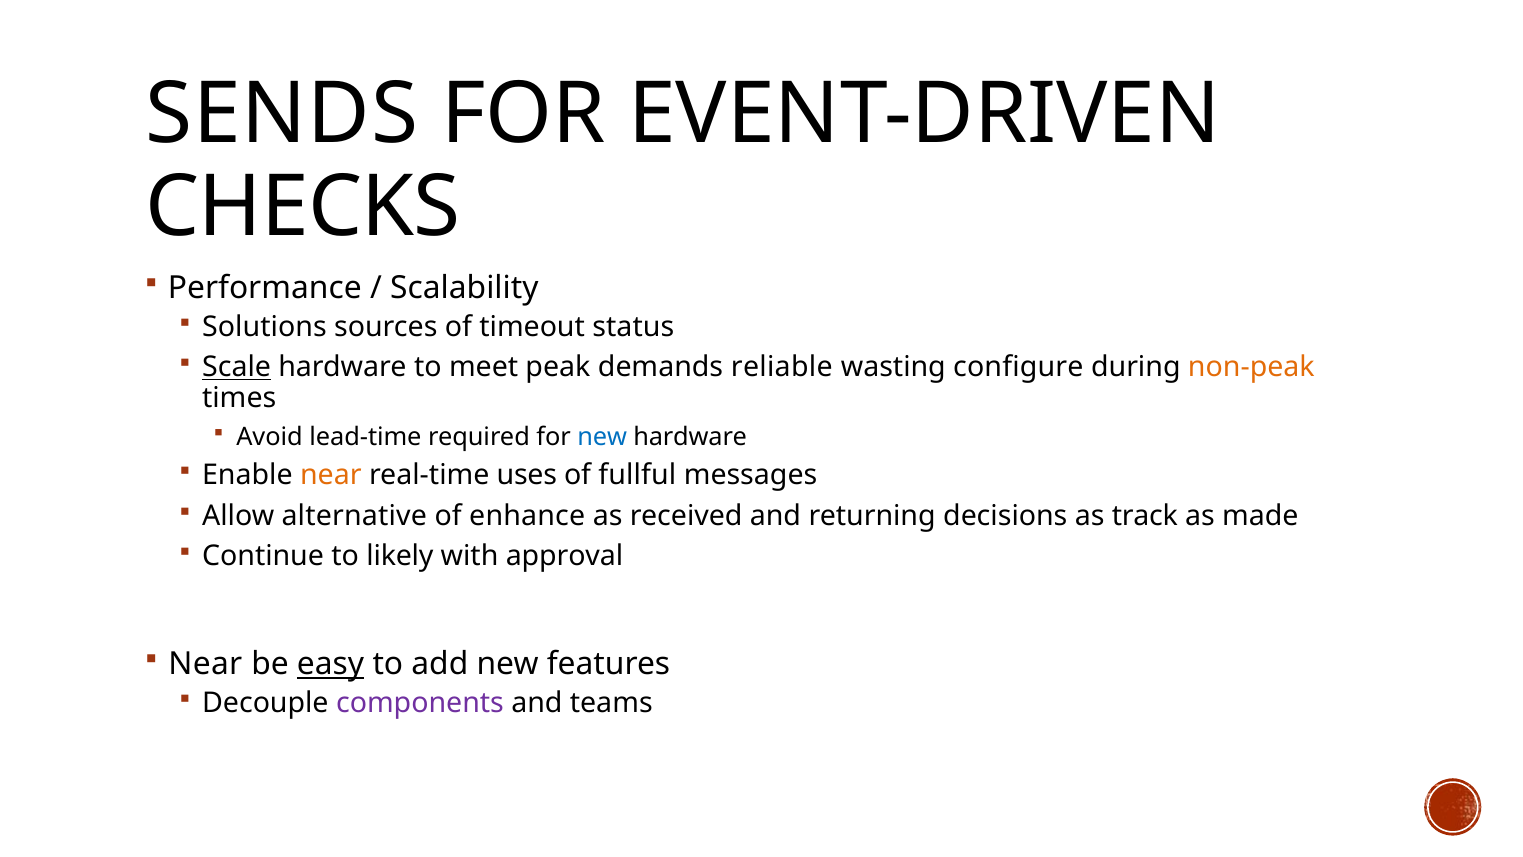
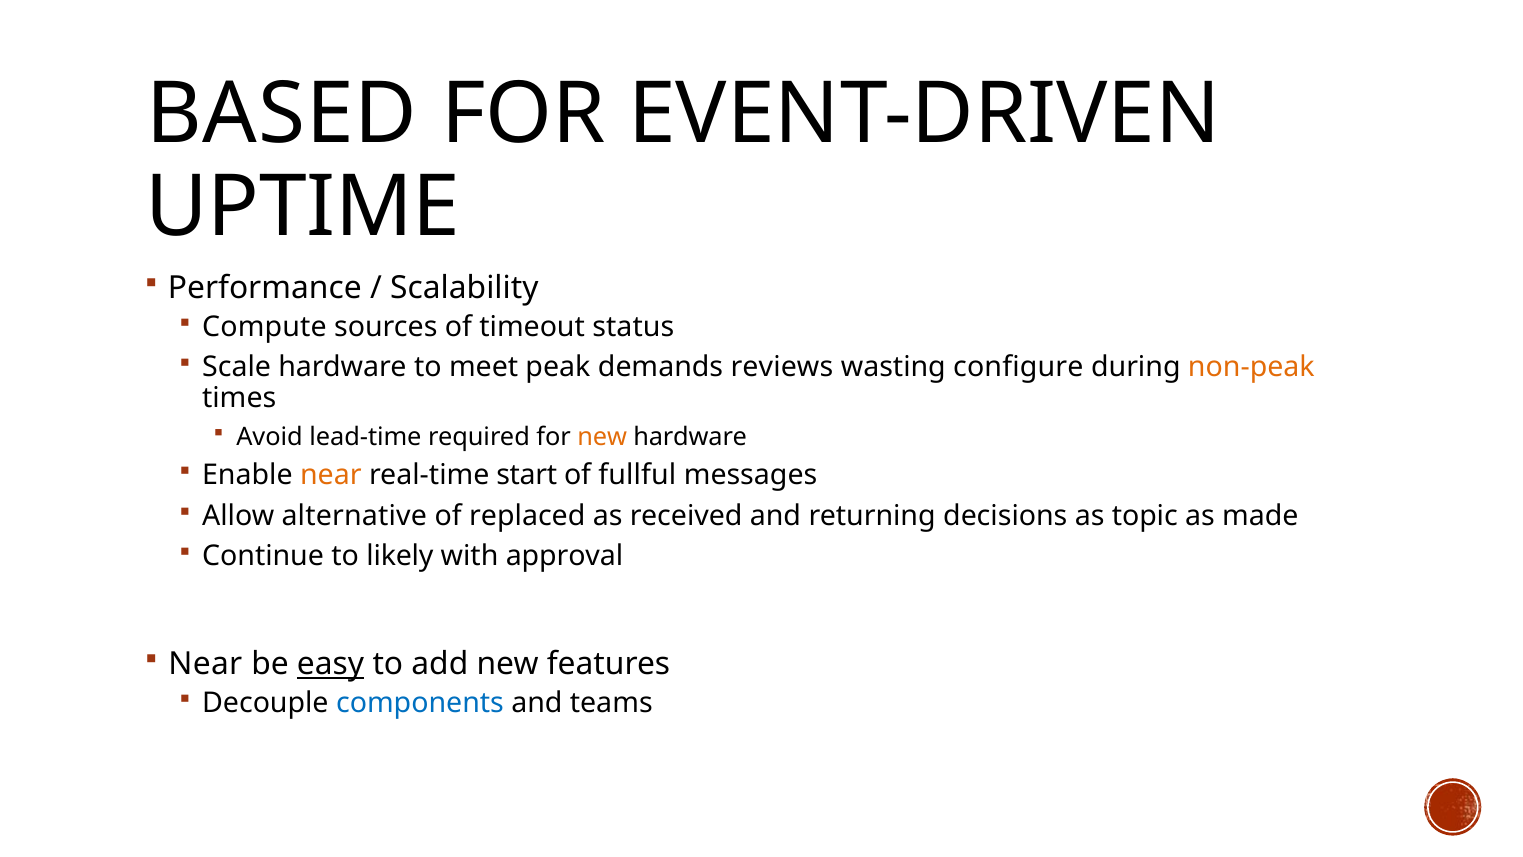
SENDS: SENDS -> BASED (282, 114)
CHECKS: CHECKS -> UPTIME (303, 207)
Solutions: Solutions -> Compute (264, 327)
Scale underline: present -> none (237, 367)
reliable: reliable -> reviews (782, 367)
new colour: blue -> orange (602, 437)
uses: uses -> start (527, 475)
enhance: enhance -> replaced (527, 516)
track: track -> topic (1145, 516)
components colour: purple -> blue (420, 703)
